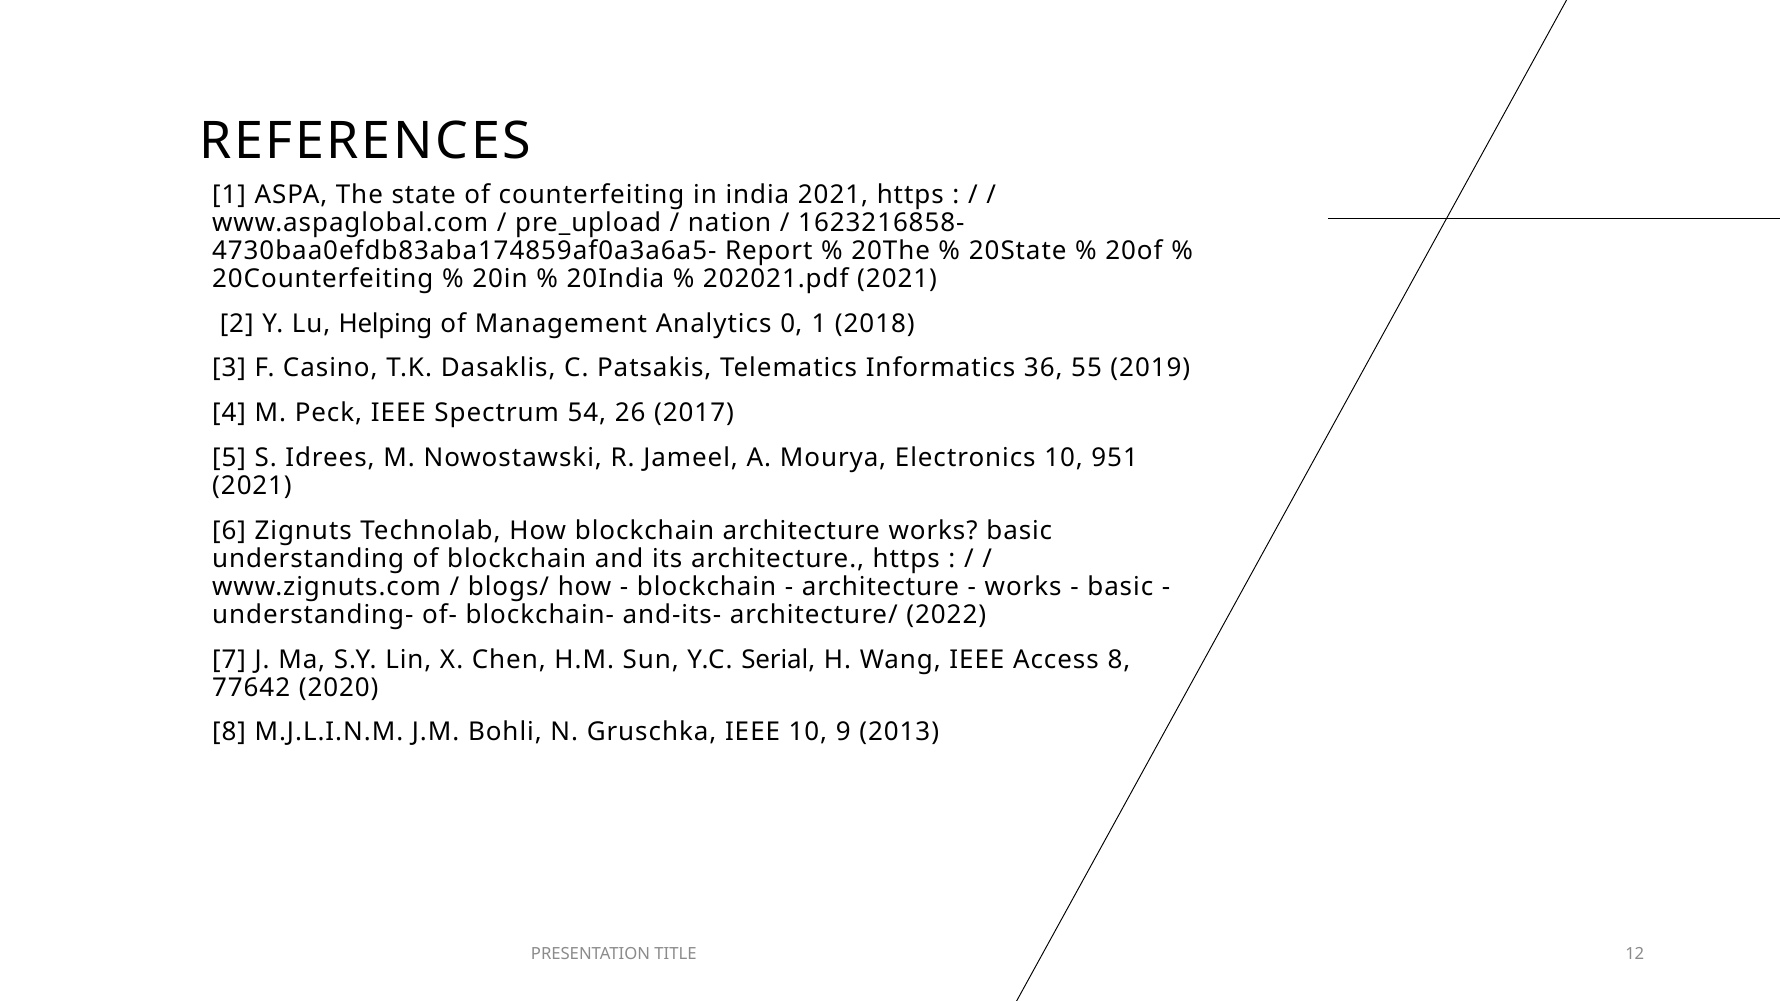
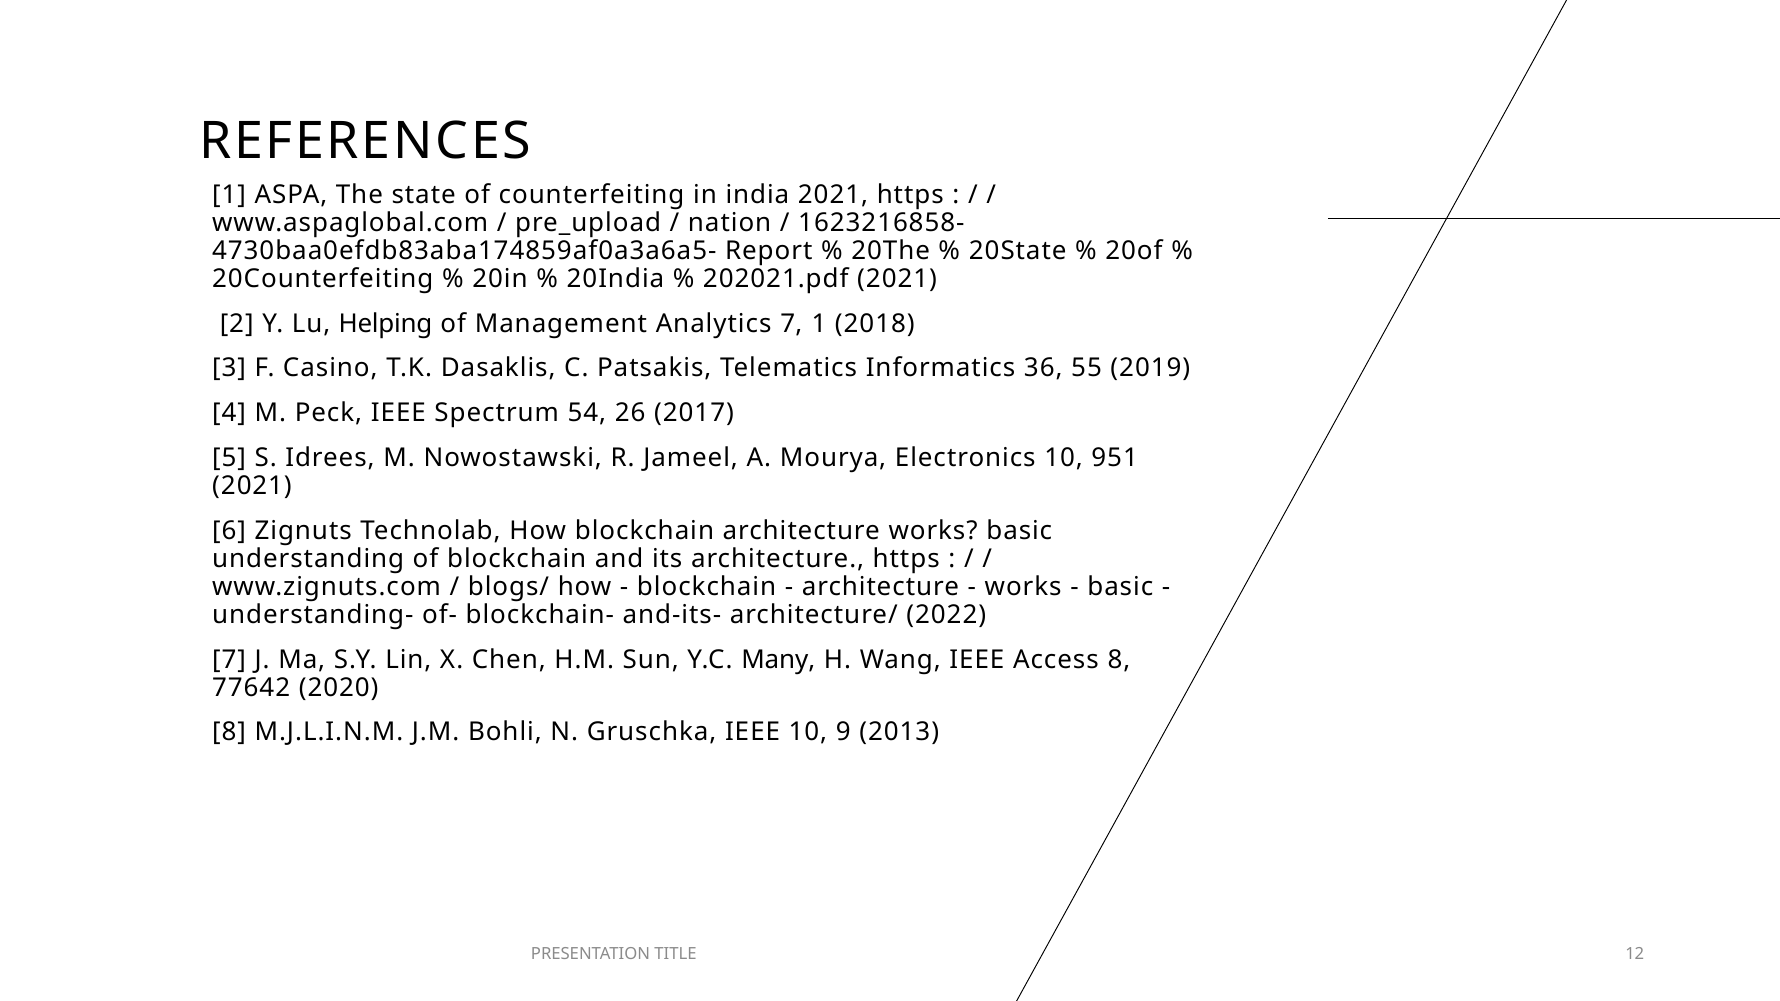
Analytics 0: 0 -> 7 (791, 324)
Serial: Serial -> Many (778, 660)
